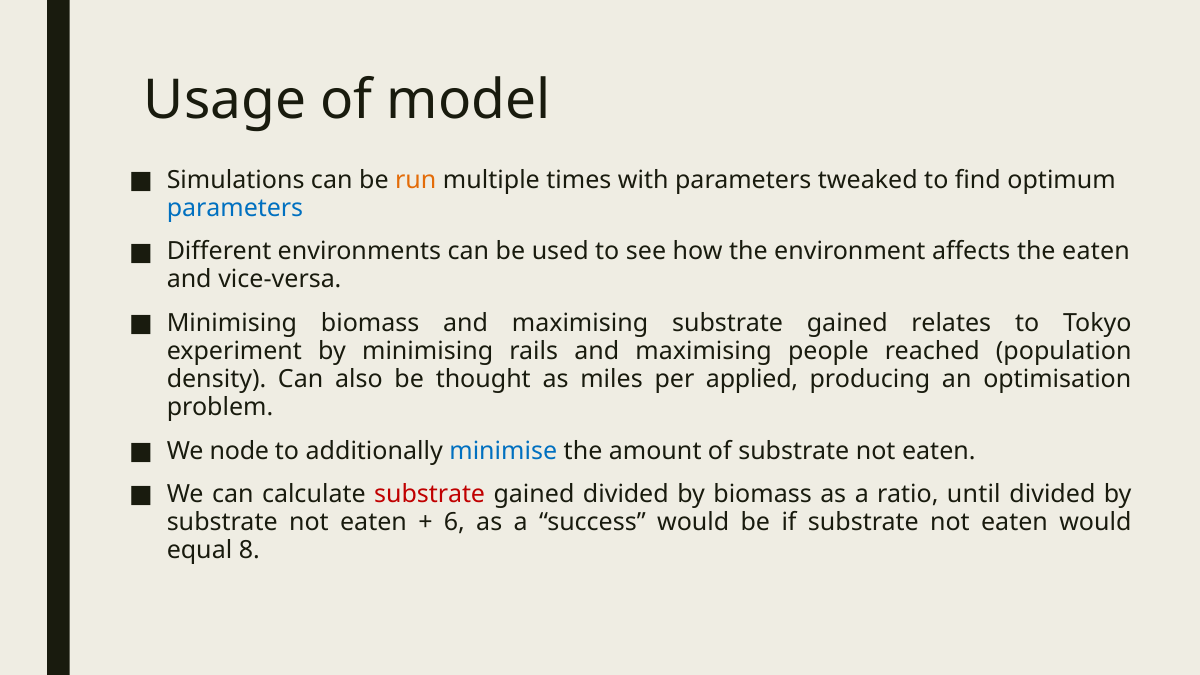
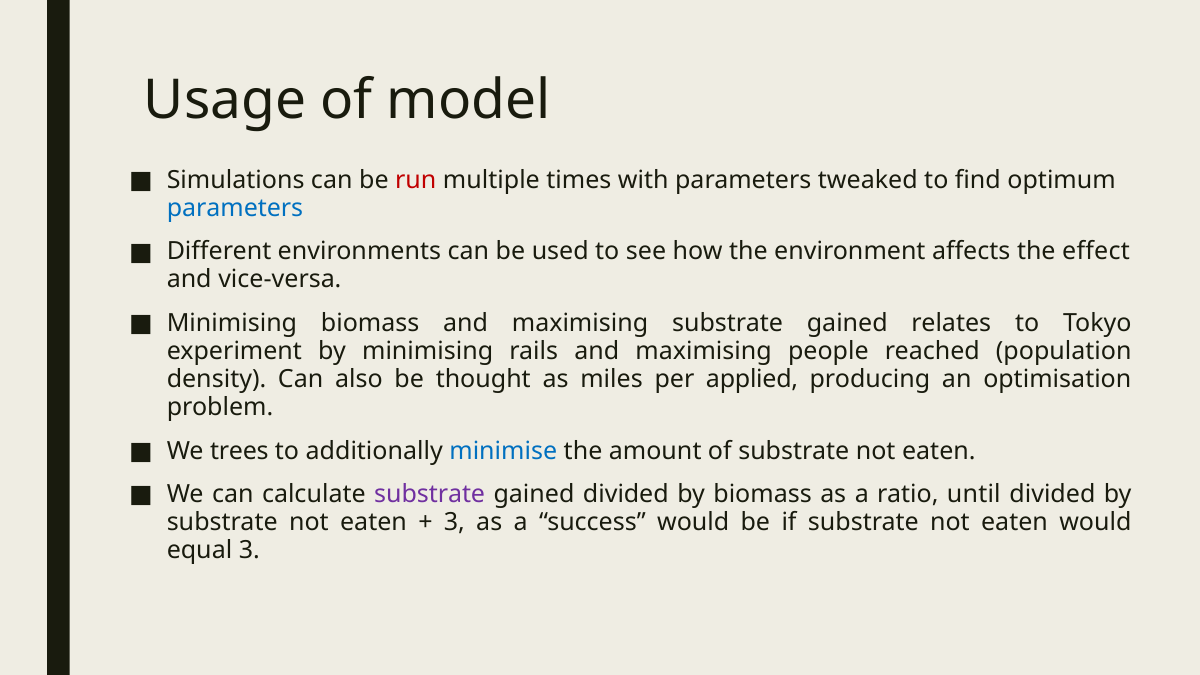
run colour: orange -> red (416, 180)
the eaten: eaten -> effect (1096, 252)
node: node -> trees (239, 451)
substrate colour: red -> purple (430, 494)
6: 6 -> 3 (454, 522)
equal 8: 8 -> 3 (249, 550)
